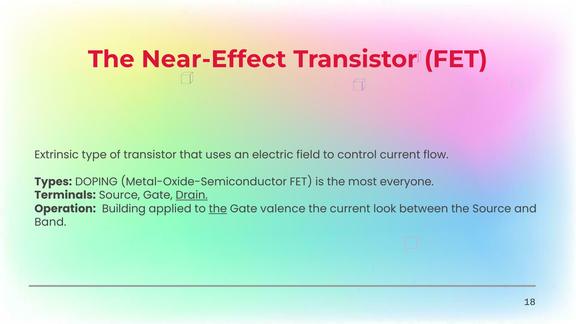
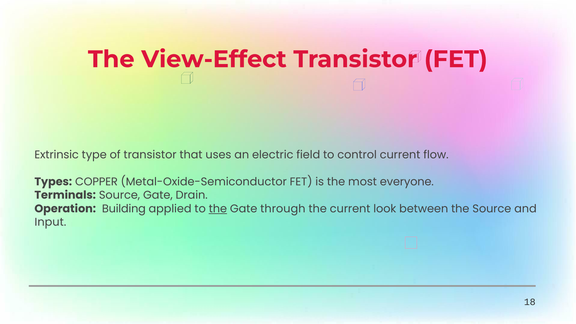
Near-Effect: Near-Effect -> View-Effect (214, 59)
DOPING: DOPING -> COPPER (96, 182)
Drain underline: present -> none (192, 195)
valence: valence -> through (283, 209)
Band: Band -> Input (50, 222)
